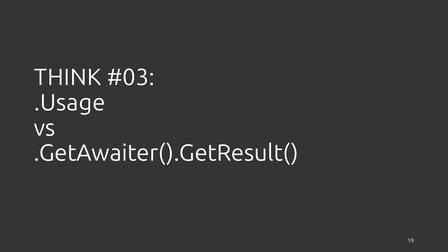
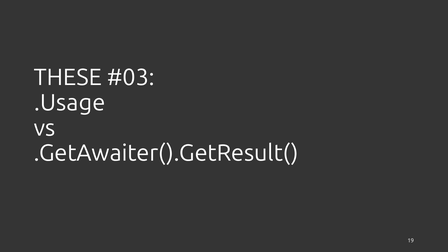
THINK: THINK -> THESE (68, 78)
